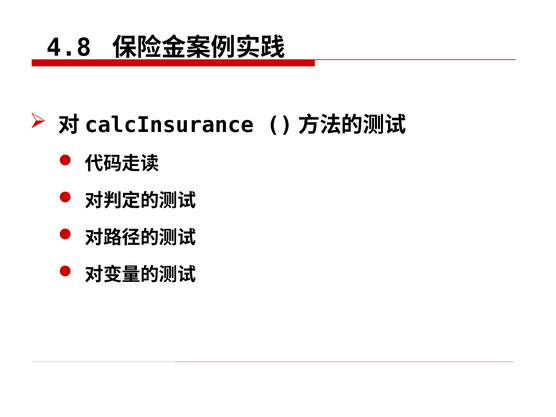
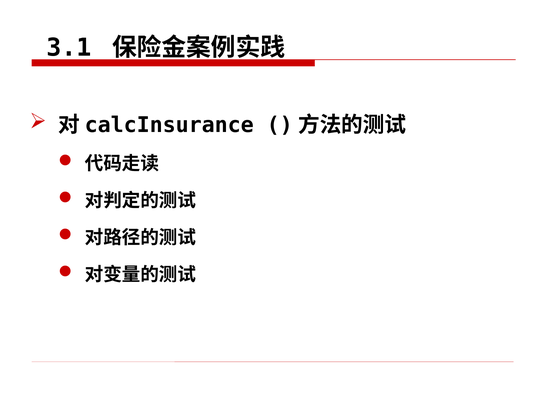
4.8: 4.8 -> 3.1 (69, 48)
